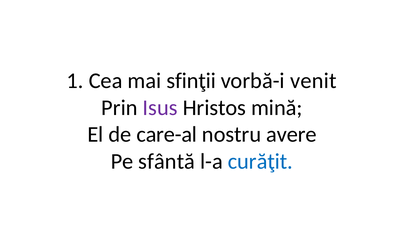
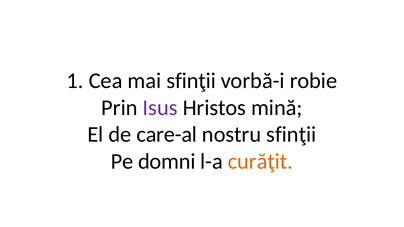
venit: venit -> robie (314, 81)
nostru avere: avere -> sfinţii (291, 135)
sfântă: sfântă -> domni (167, 162)
curăţit colour: blue -> orange (260, 162)
